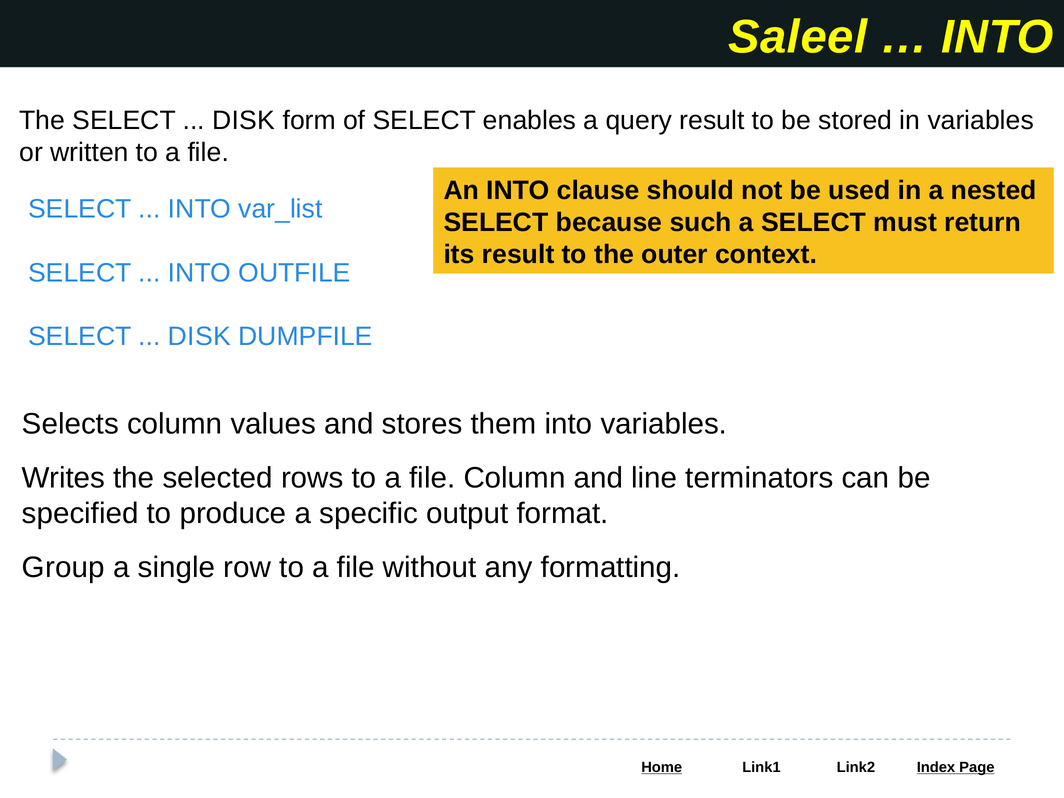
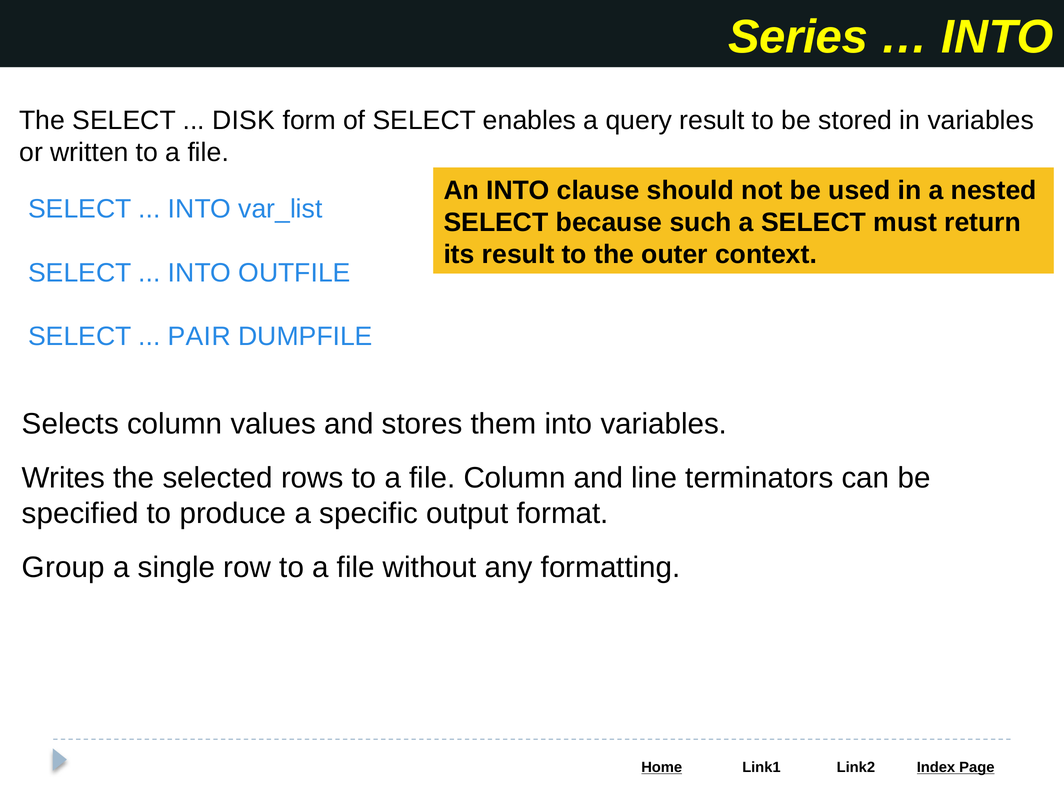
Saleel: Saleel -> Series (798, 37)
DISK: DISK -> PAIR (199, 337)
